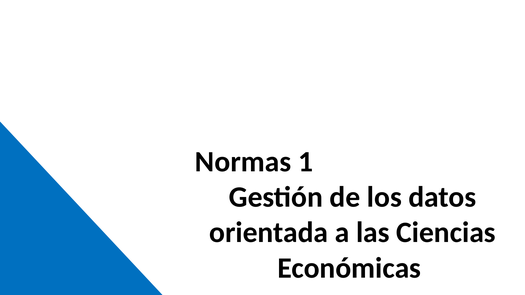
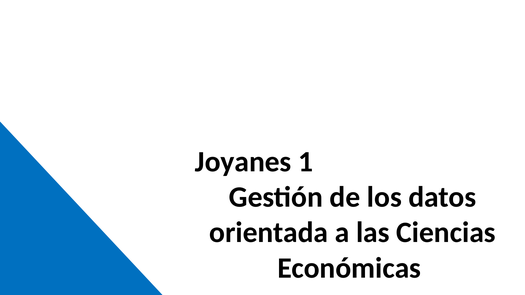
Normas: Normas -> Joyanes (243, 162)
